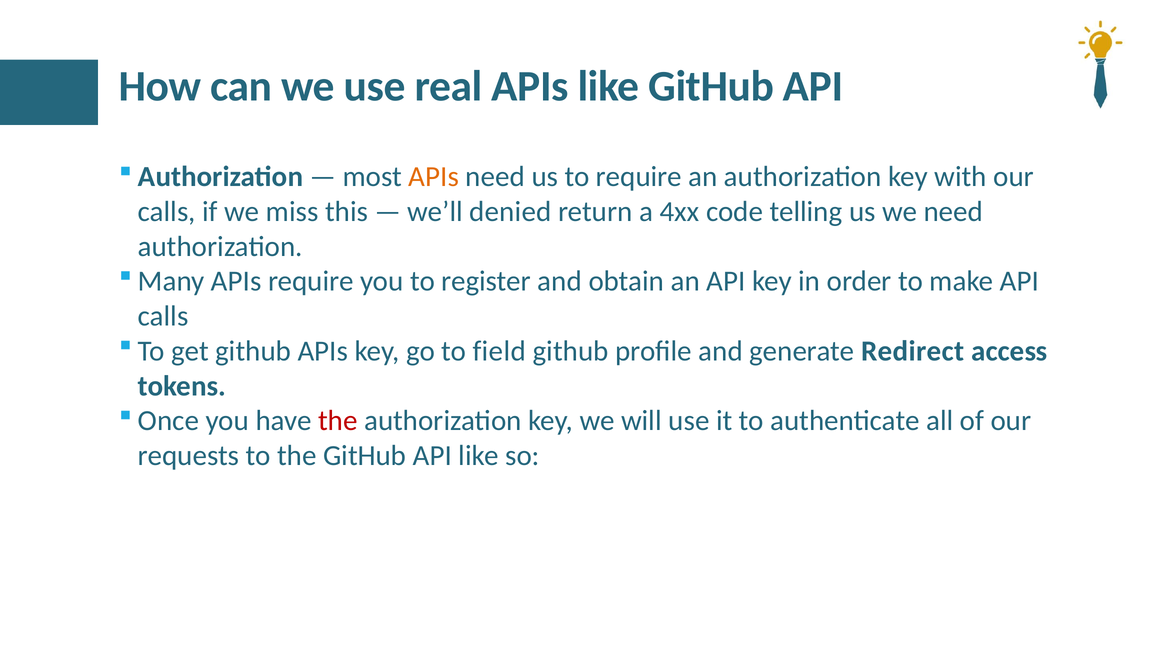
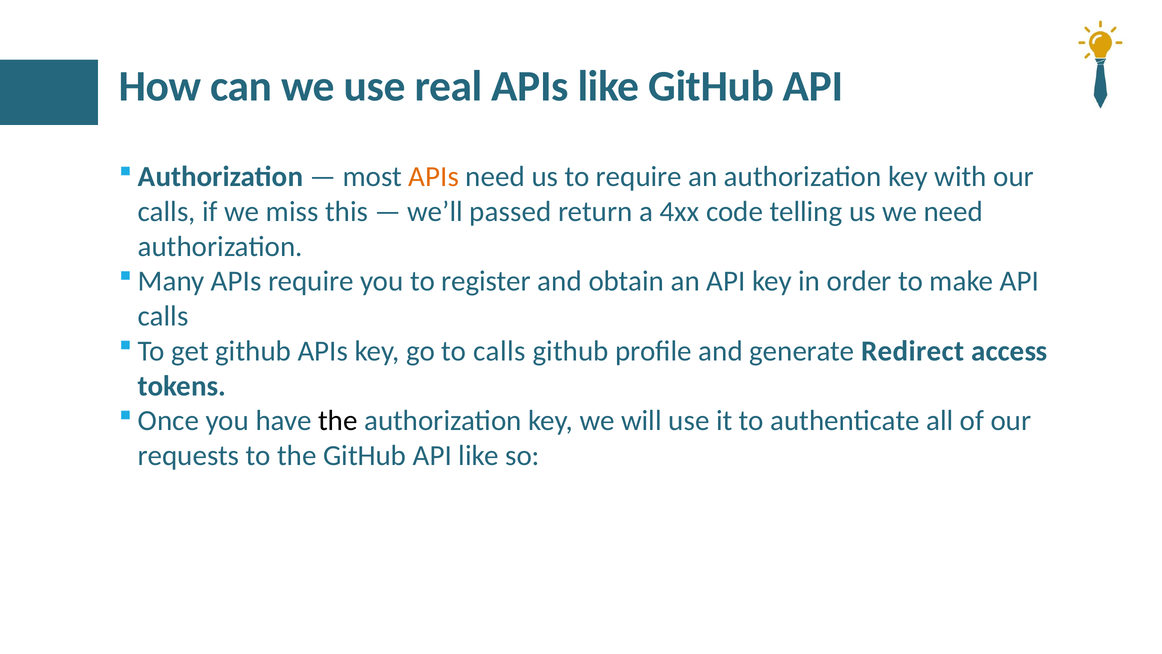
denied: denied -> passed (511, 211)
to field: field -> calls (499, 351)
the colour: red -> black (338, 421)
